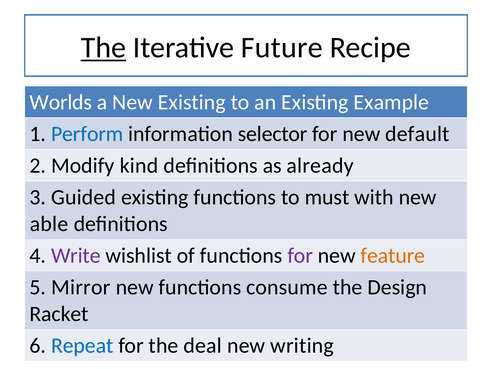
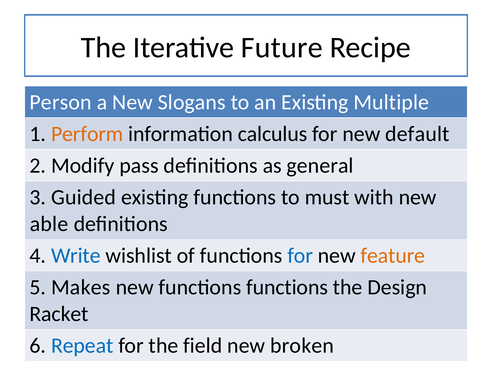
The underline: present -> none (103, 48)
Worlds: Worlds -> Person (61, 102)
New Existing: Existing -> Slogans (192, 102)
Example: Example -> Multiple (391, 102)
Perform colour: blue -> orange (87, 134)
selector: selector -> calculus (273, 134)
kind: kind -> pass (139, 166)
already: already -> general (320, 166)
Write colour: purple -> blue (76, 256)
for colour: purple -> blue (300, 256)
Mirror: Mirror -> Makes (81, 287)
functions consume: consume -> functions (287, 287)
deal: deal -> field (203, 346)
writing: writing -> broken (302, 346)
